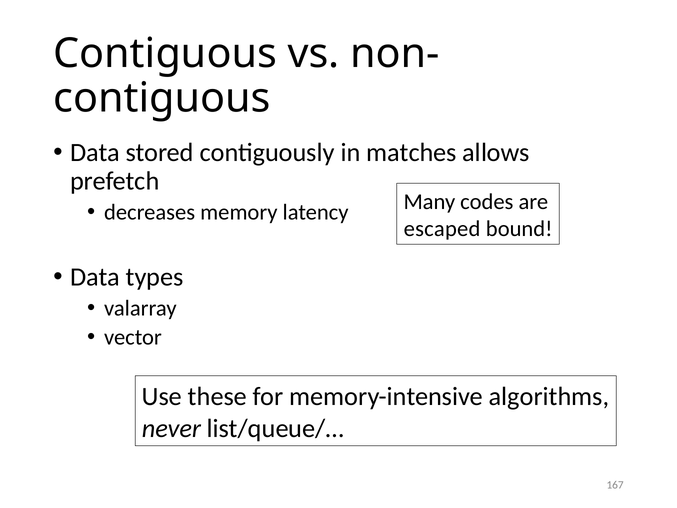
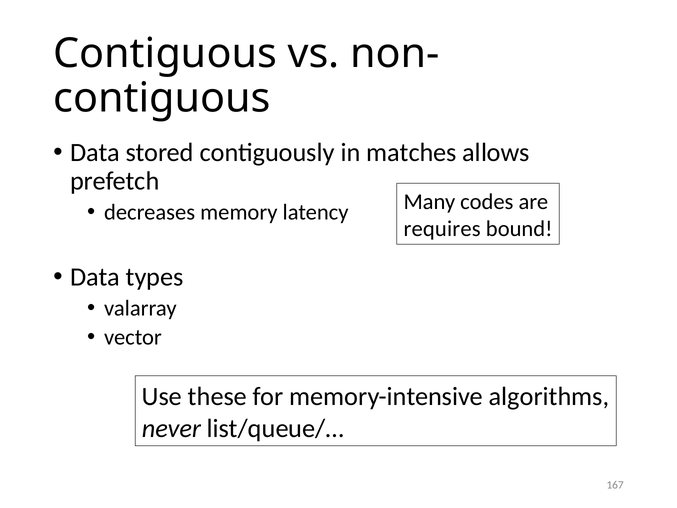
escaped: escaped -> requires (442, 229)
